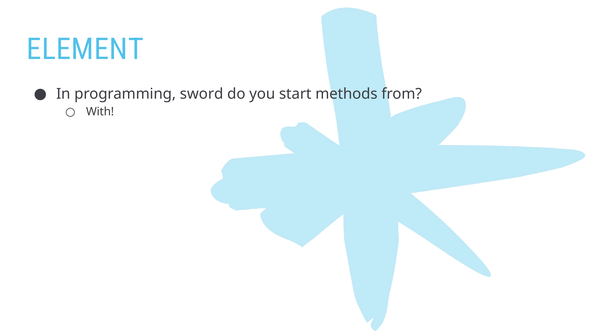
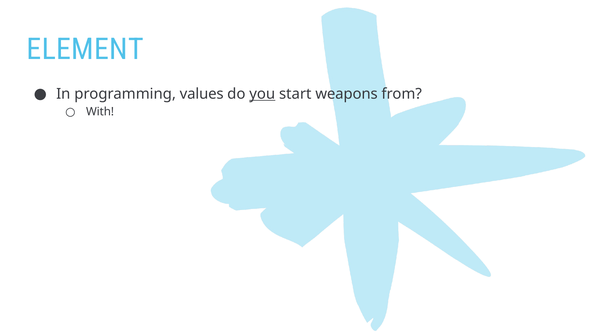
sword: sword -> values (202, 94)
you underline: none -> present (262, 94)
methods: methods -> weapons (347, 94)
